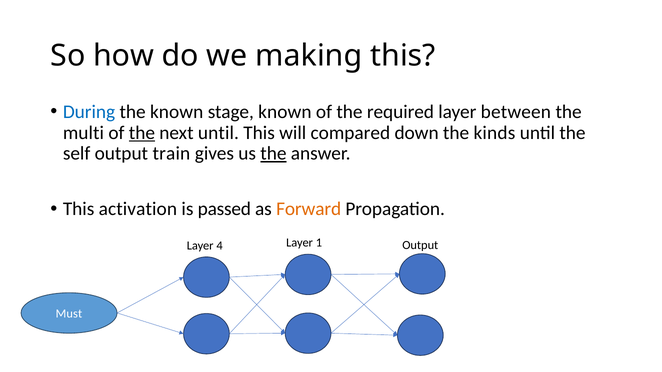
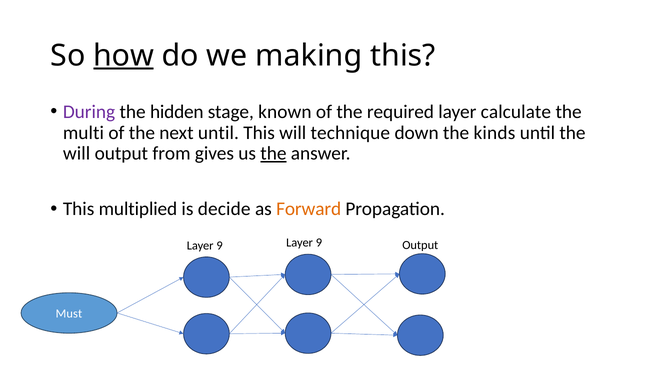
how underline: none -> present (124, 56)
During colour: blue -> purple (89, 112)
the known: known -> hidden (177, 112)
between: between -> calculate (516, 112)
the underline: present -> none (142, 133)
compared: compared -> technique (350, 133)
self: self -> will (77, 154)
train: train -> from (171, 154)
activation: activation -> multiplied (138, 209)
passed: passed -> decide (224, 209)
4: 4 -> 9 (220, 246)
1: 1 -> 9 (319, 243)
